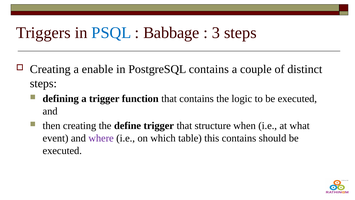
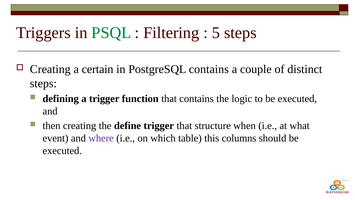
PSQL colour: blue -> green (111, 33)
Babbage: Babbage -> Filtering (171, 33)
3: 3 -> 5 (216, 33)
enable: enable -> certain (98, 69)
this contains: contains -> columns (239, 138)
